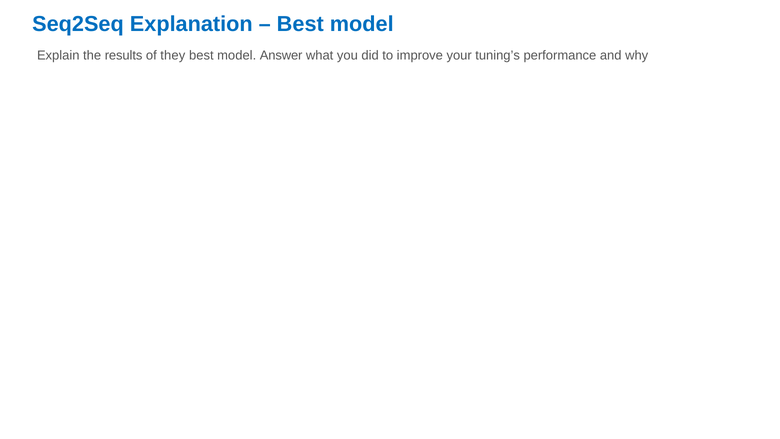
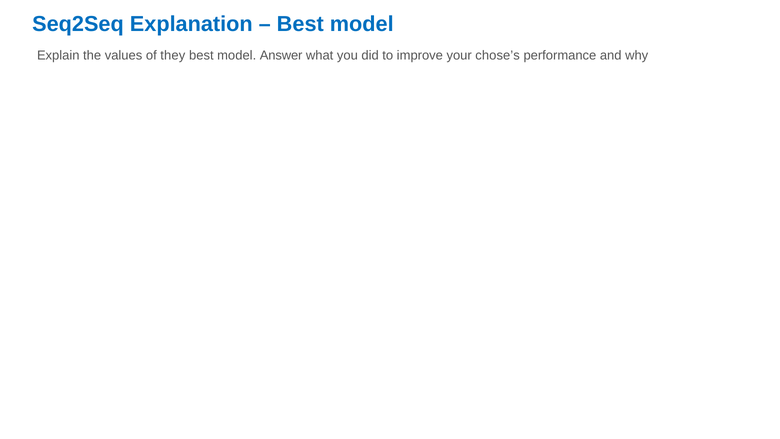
results: results -> values (124, 55)
tuning’s: tuning’s -> chose’s (498, 55)
